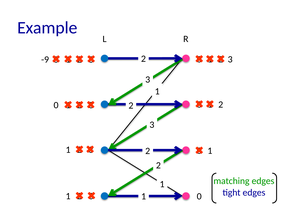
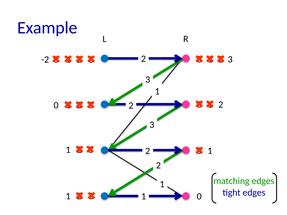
-9: -9 -> -2 (45, 60)
